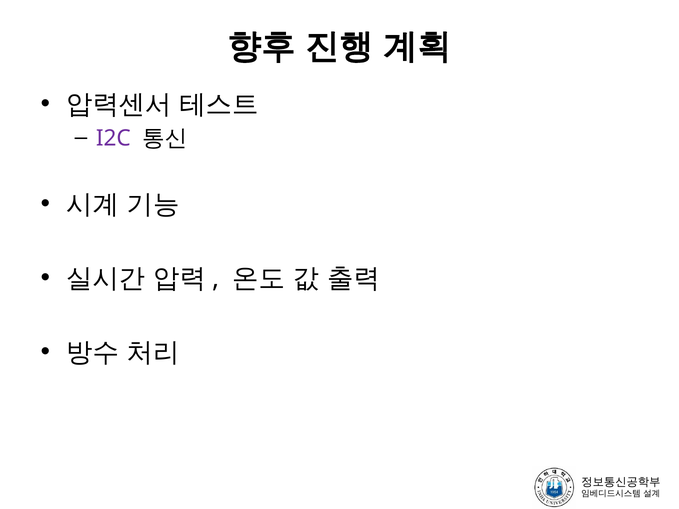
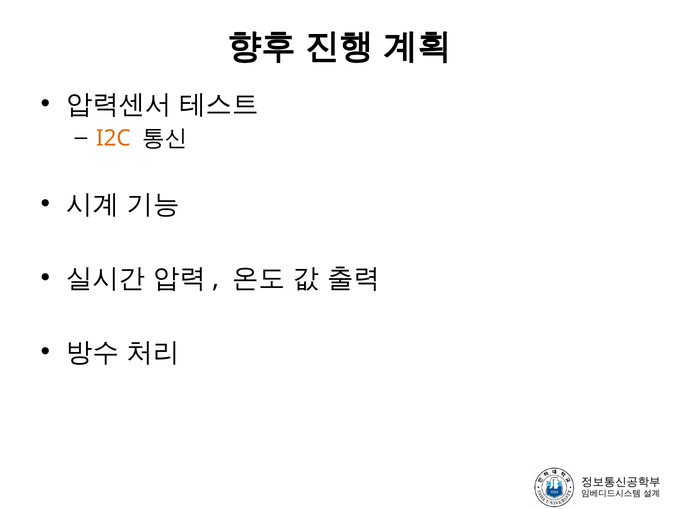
I2C colour: purple -> orange (113, 138)
